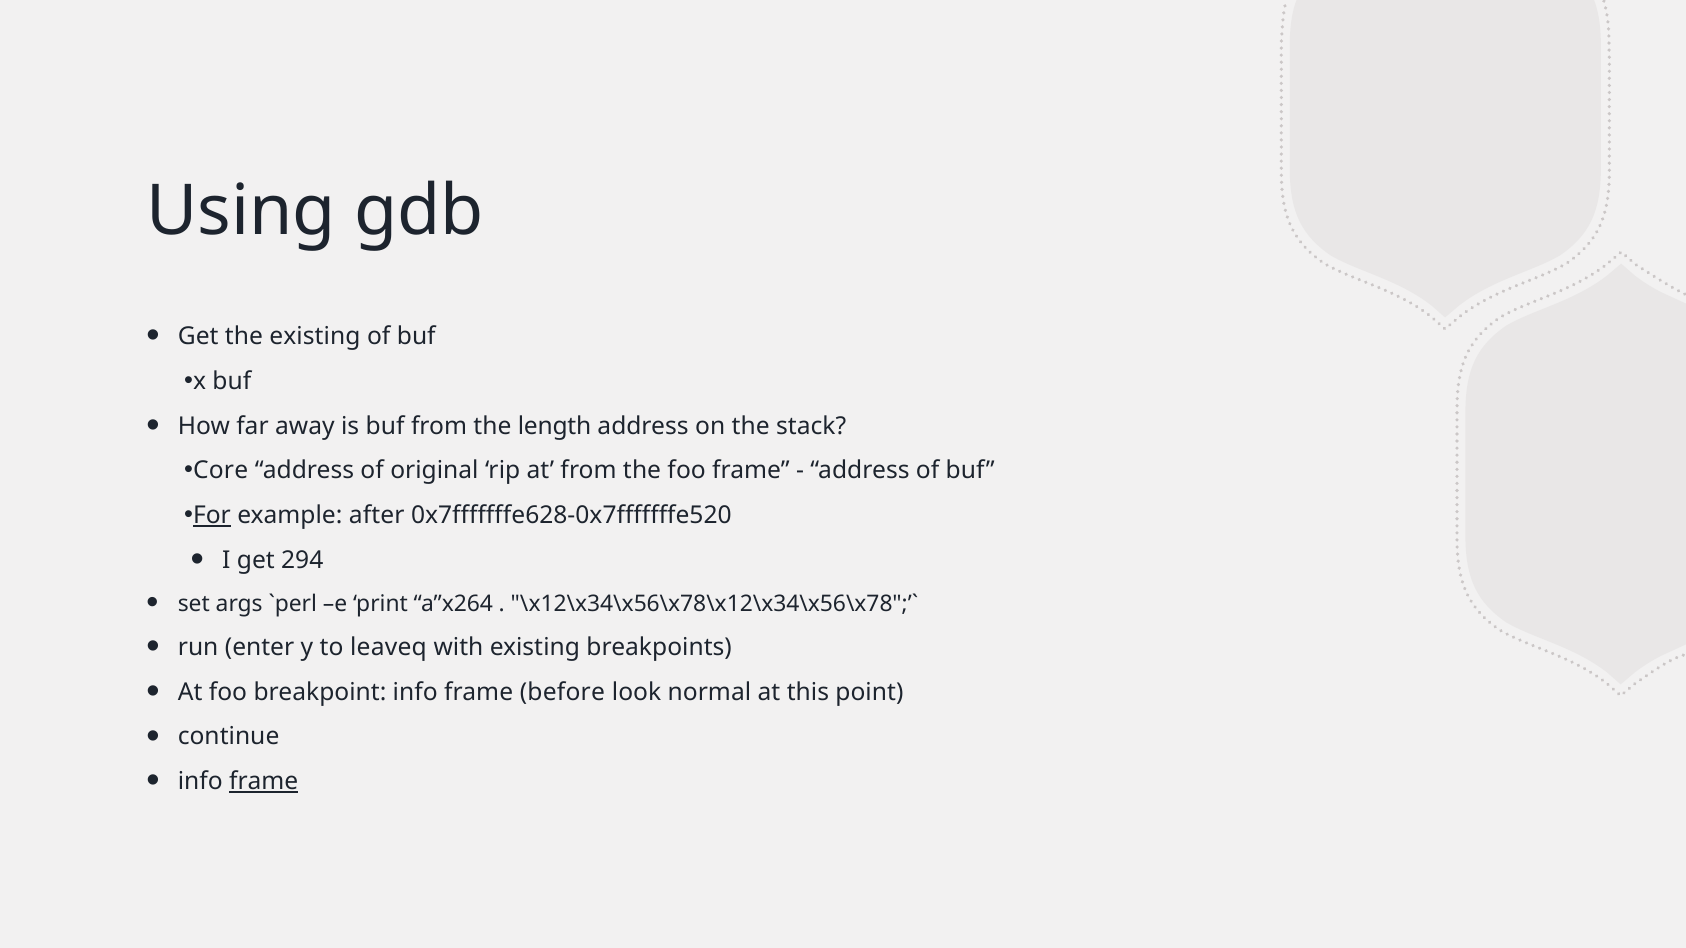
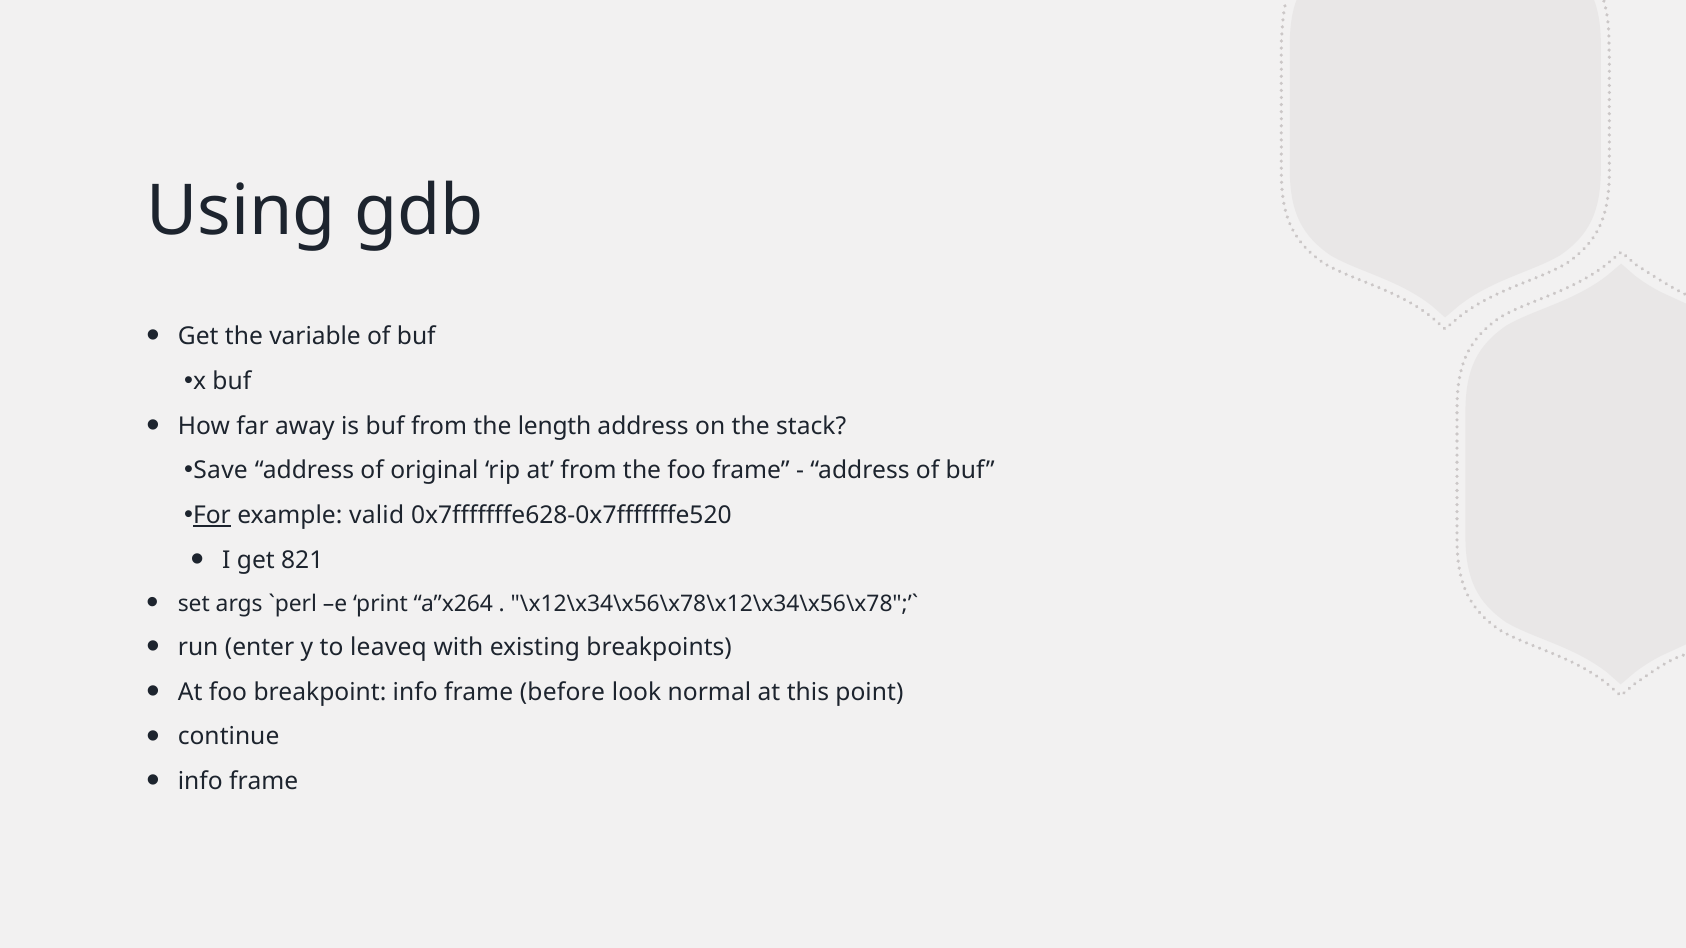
the existing: existing -> variable (315, 337)
Core: Core -> Save (221, 471)
after: after -> valid (377, 516)
294: 294 -> 821 (302, 560)
frame underline: present -> none (264, 782)
